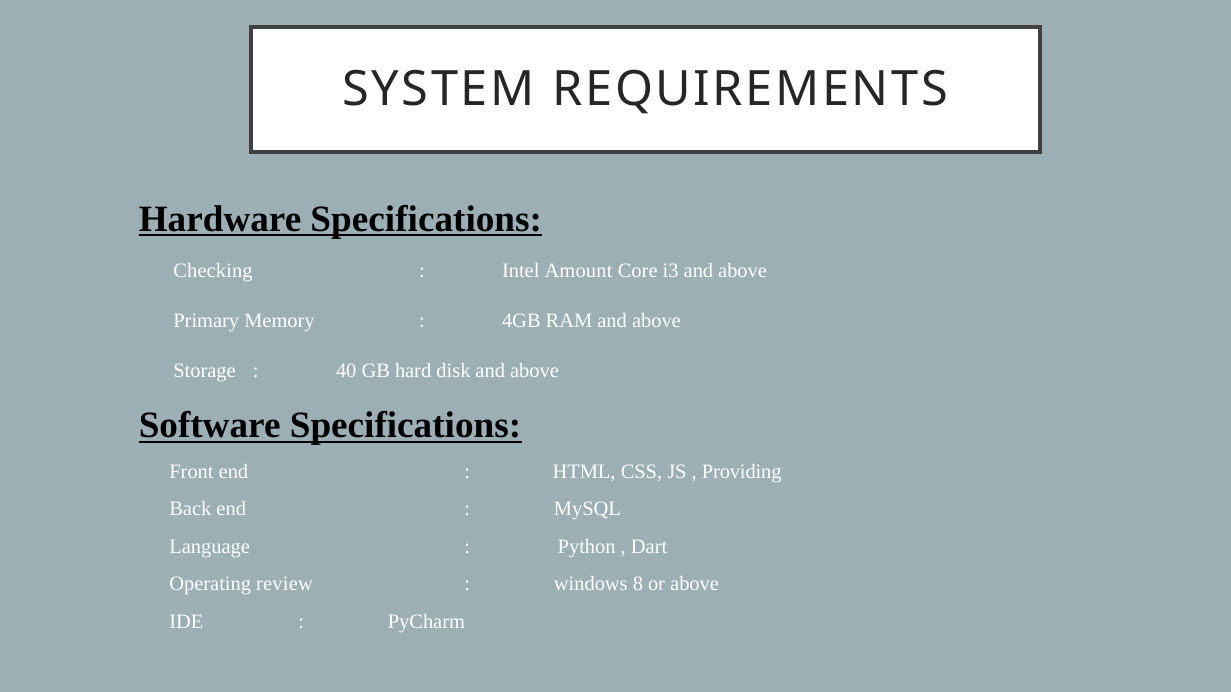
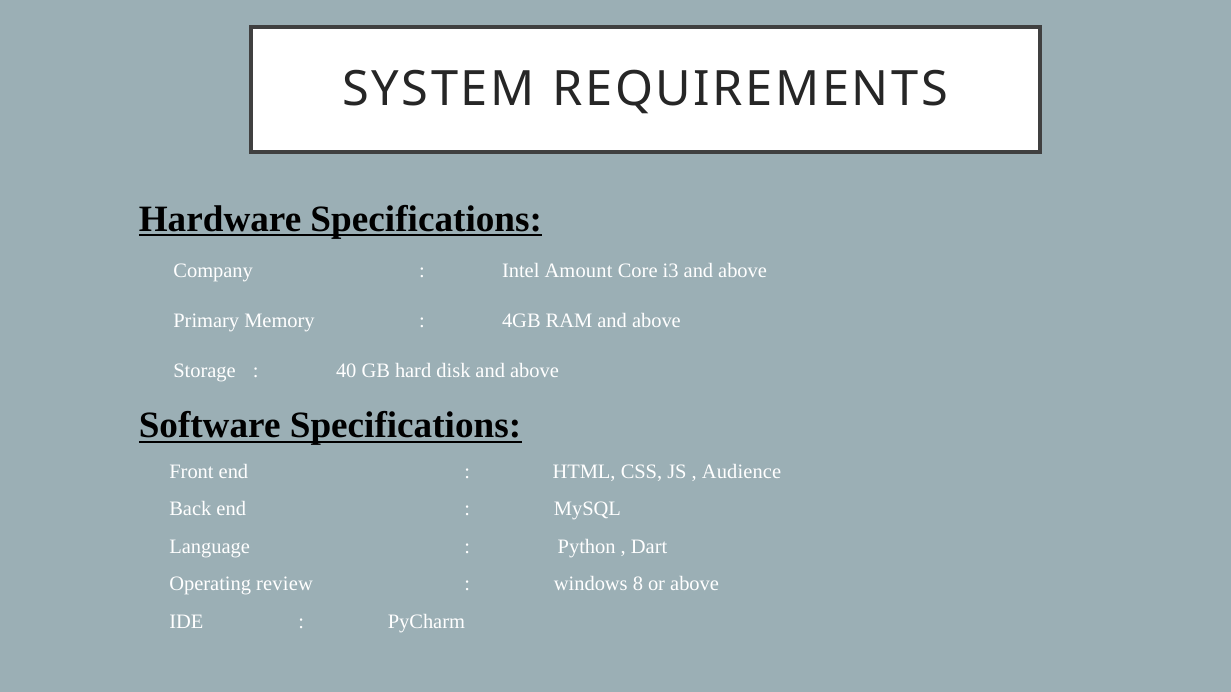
Checking: Checking -> Company (213, 271)
Providing: Providing -> Audience (742, 472)
